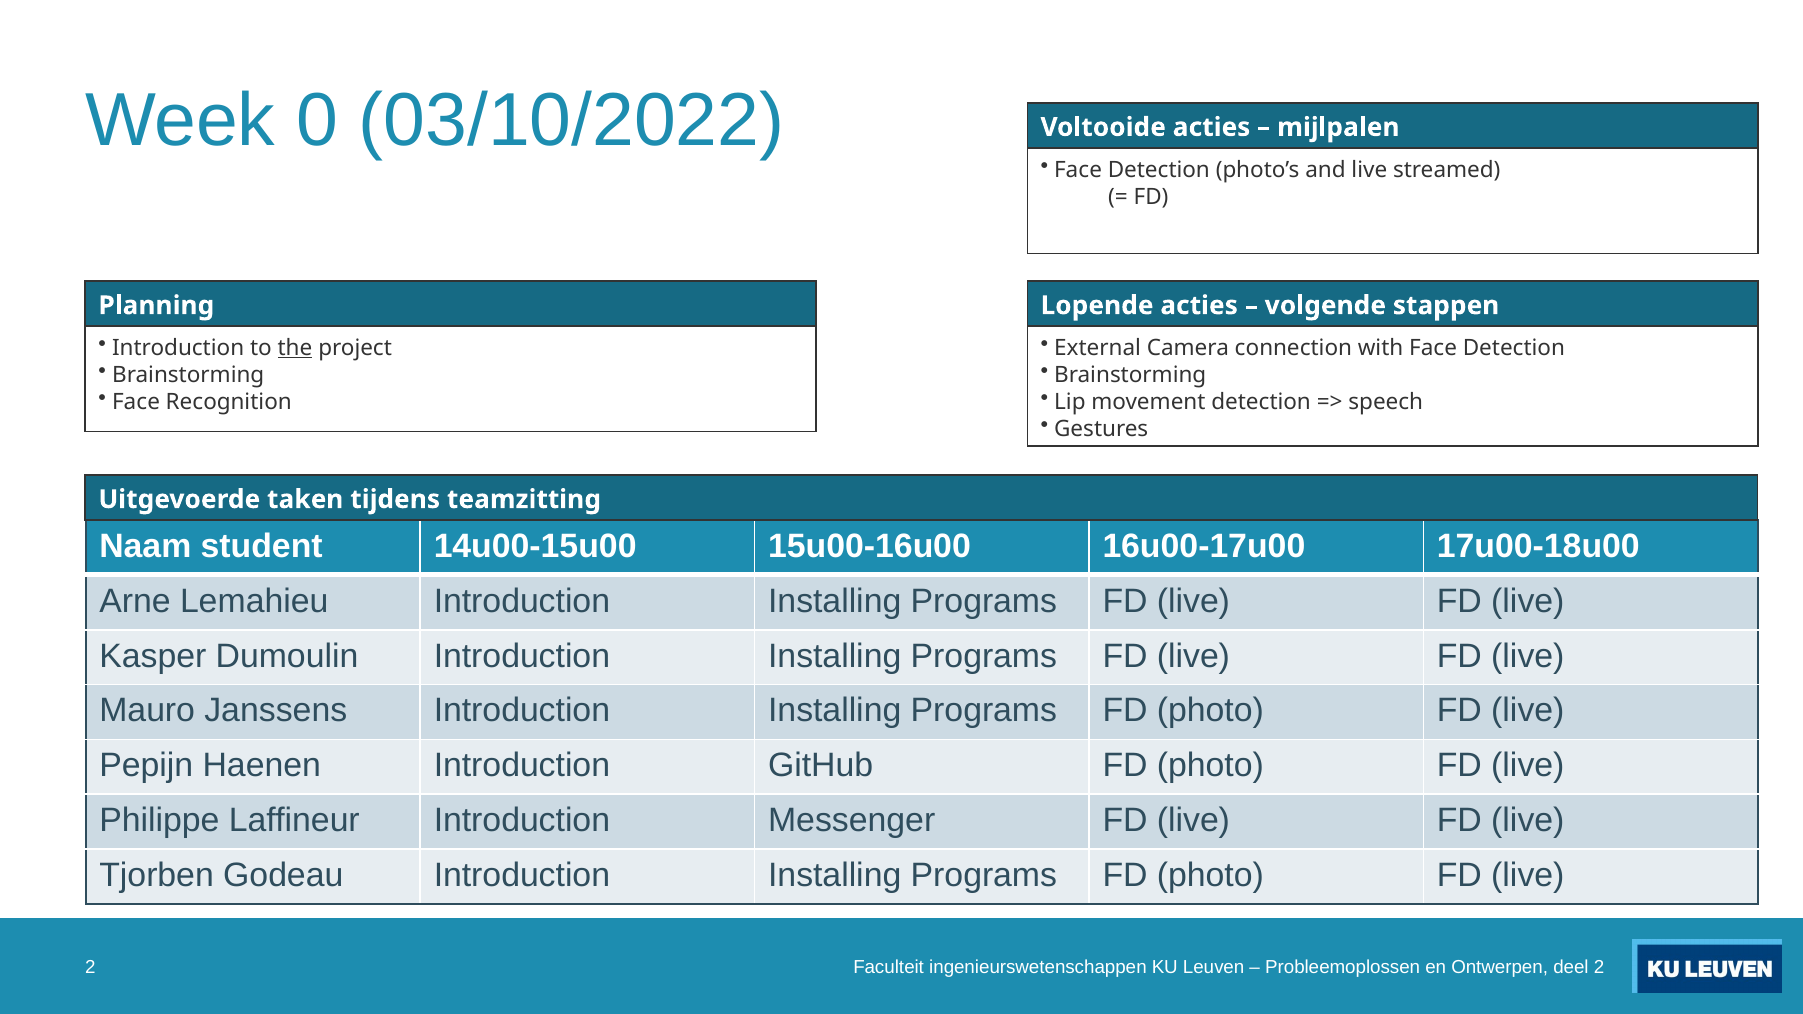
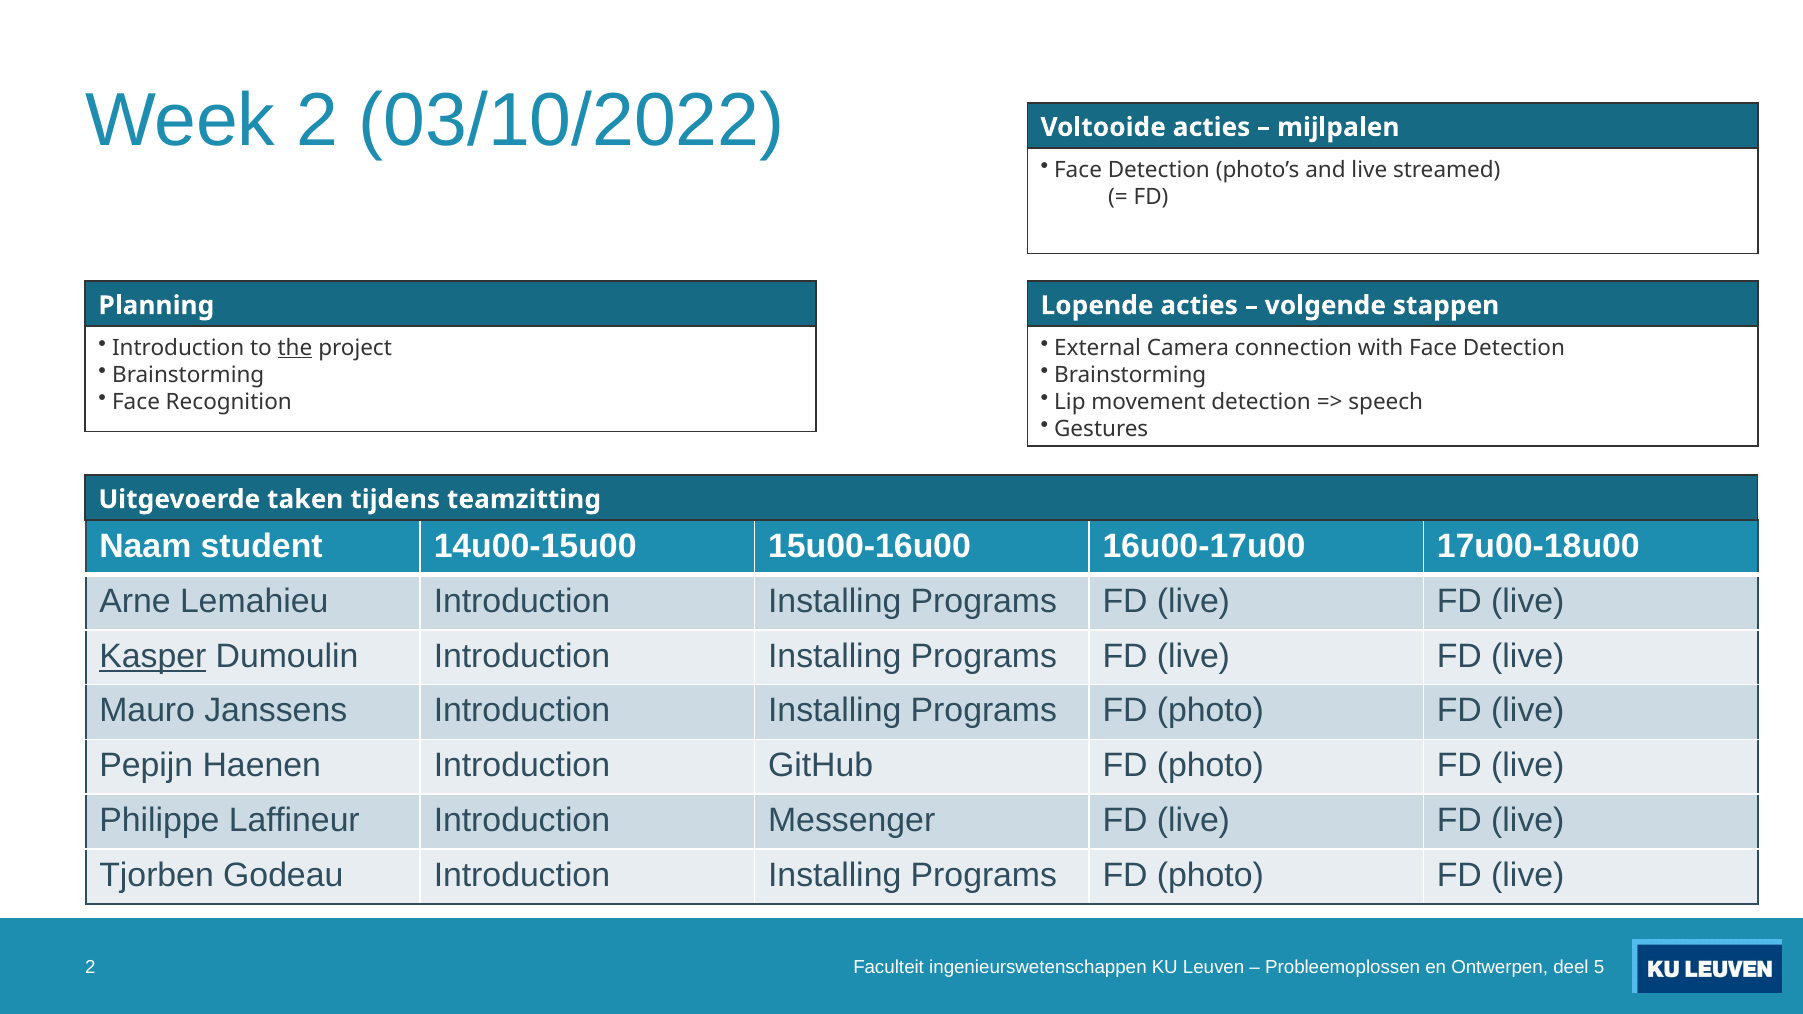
Week 0: 0 -> 2 (317, 121)
Kasper underline: none -> present (153, 656)
deel 2: 2 -> 5 (1599, 968)
